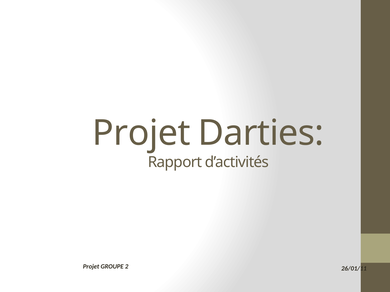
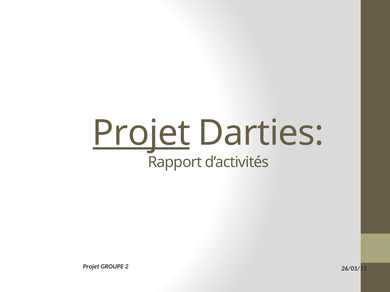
Projet underline: none -> present (141, 133)
